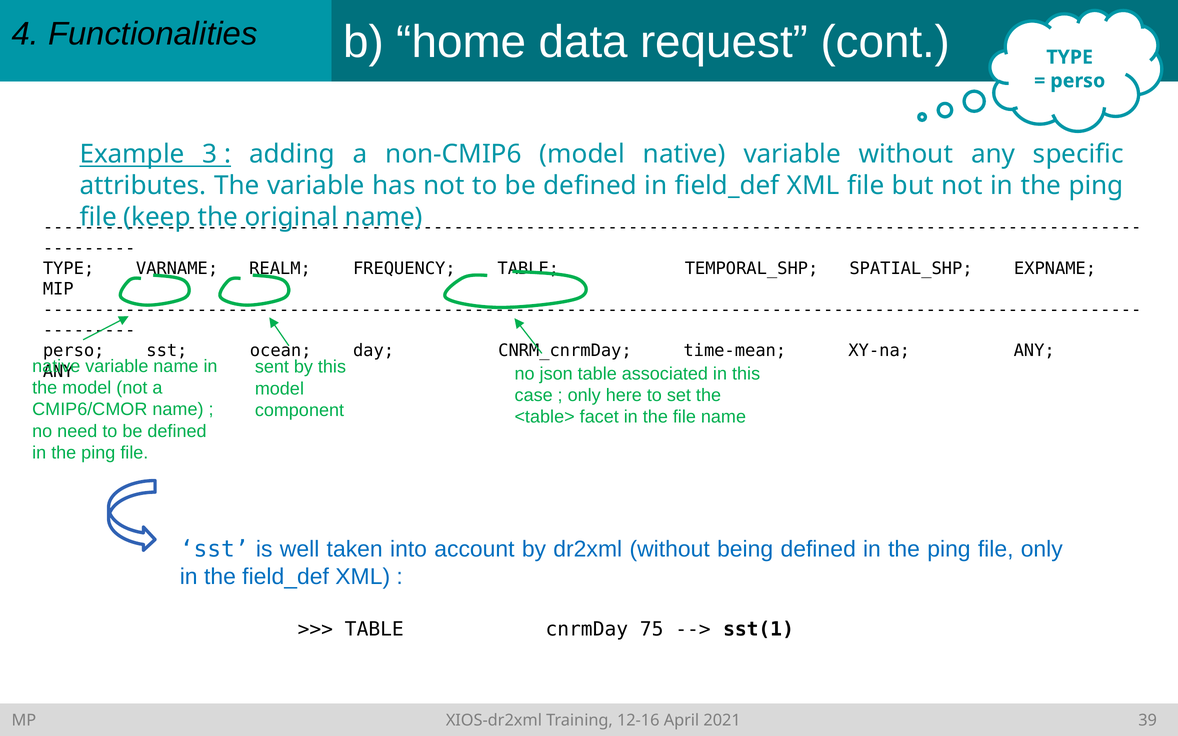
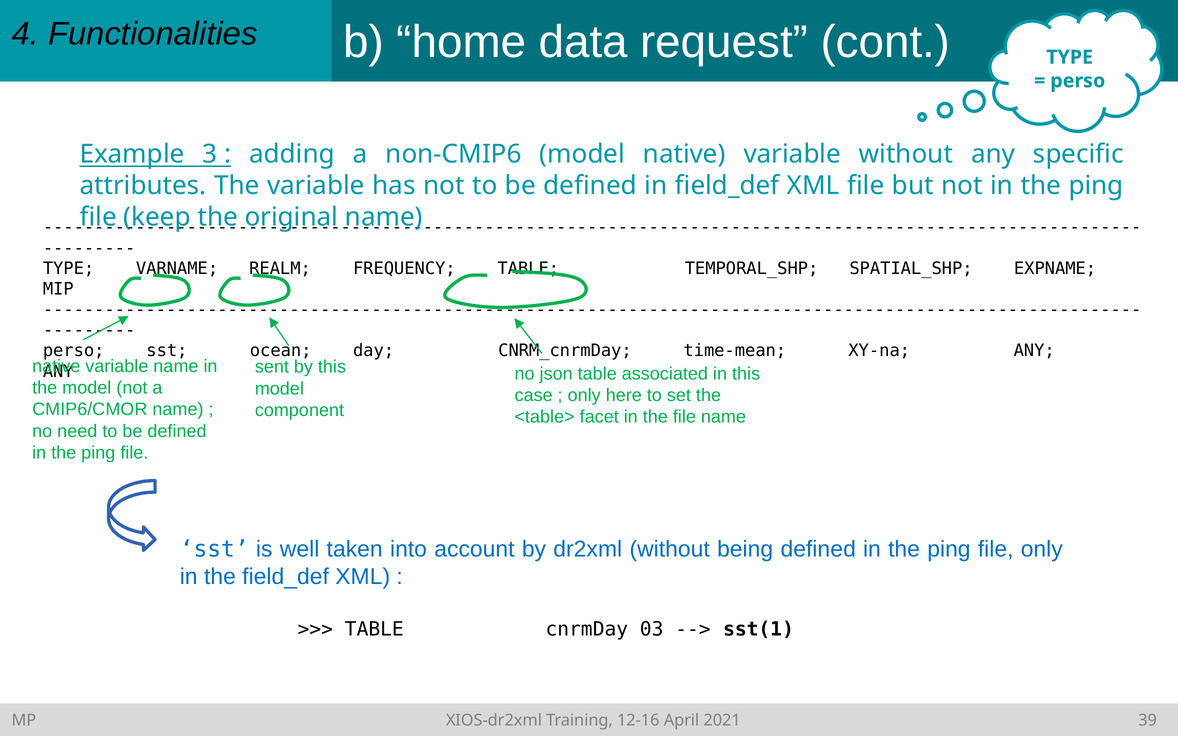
75: 75 -> 03 (652, 630)
